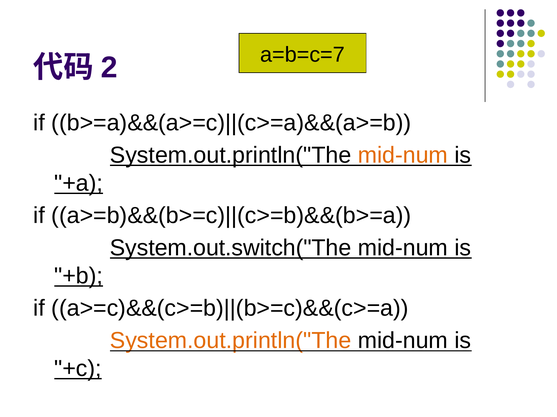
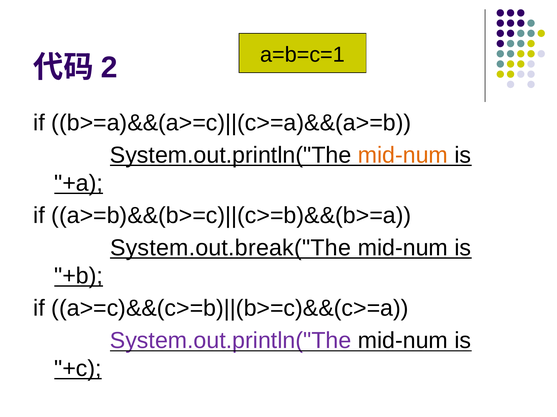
a=b=c=7: a=b=c=7 -> a=b=c=1 (303, 55)
System.out.switch("The: System.out.switch("The -> System.out.break("The (231, 248)
System.out.println("The colour: orange -> purple (231, 341)
